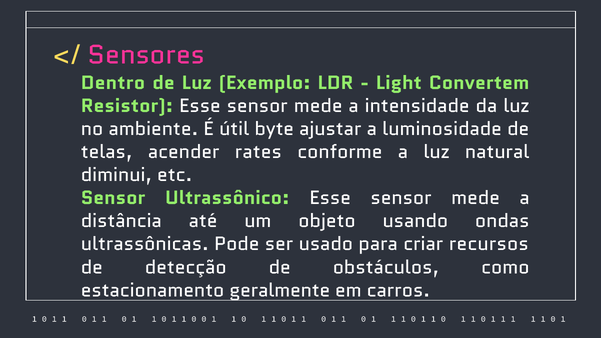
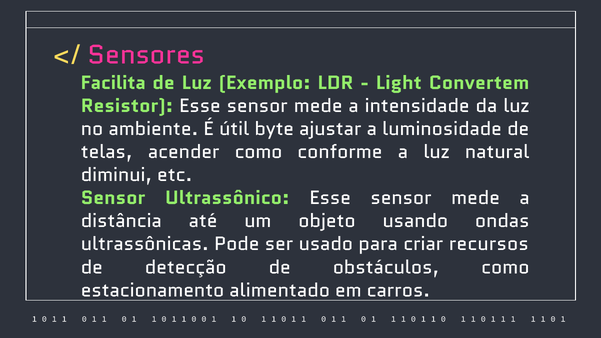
Dentro: Dentro -> Facilita (113, 83)
acender rates: rates -> como (259, 152)
geralmente: geralmente -> alimentado (280, 290)
